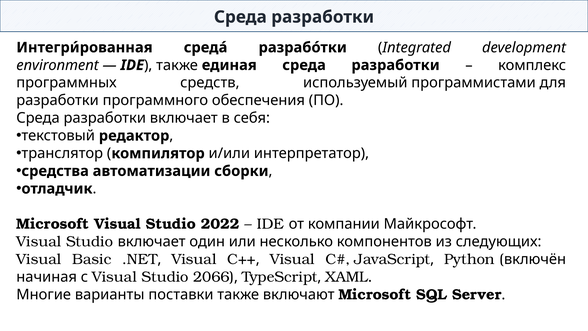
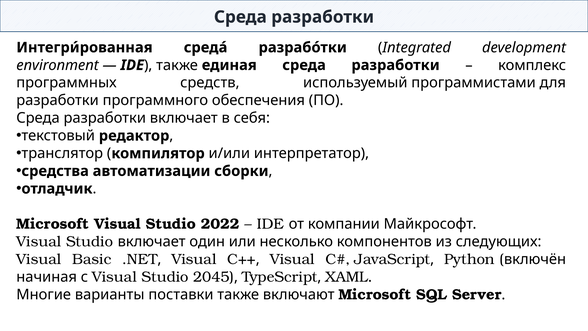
2066: 2066 -> 2045 (214, 277)
